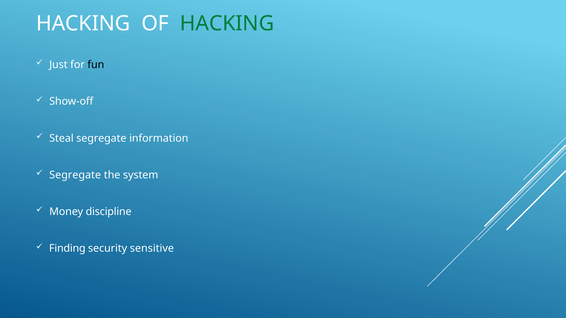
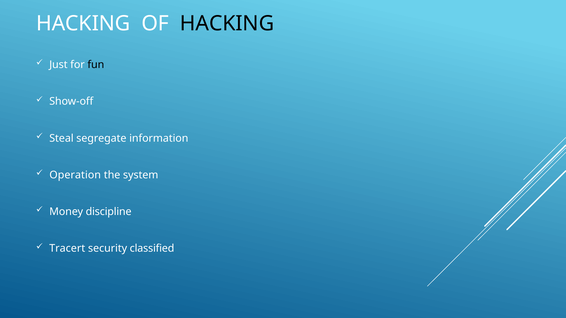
HACKING colour: green -> black (227, 24)
Segregate: Segregate -> Operation (75, 175)
Finding: Finding -> Tracert (67, 249)
sensitive: sensitive -> classified (152, 249)
